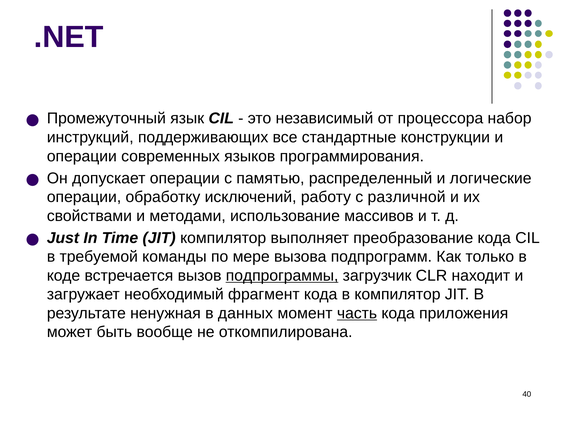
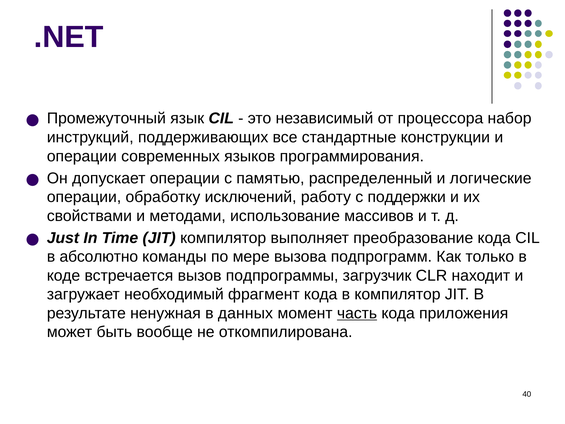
различной: различной -> поддержки (407, 197)
требуемой: требуемой -> абсолютно (99, 257)
подпрограммы underline: present -> none (282, 275)
